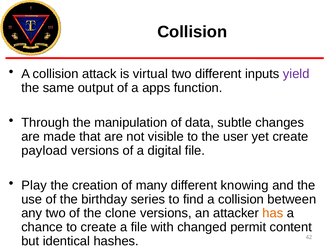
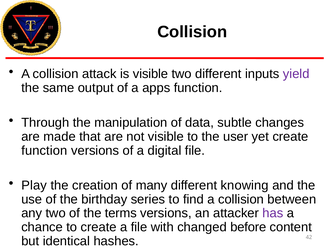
is virtual: virtual -> visible (151, 74)
payload: payload -> function (44, 151)
clone: clone -> terms (121, 213)
has colour: orange -> purple (273, 213)
permit: permit -> before (248, 227)
